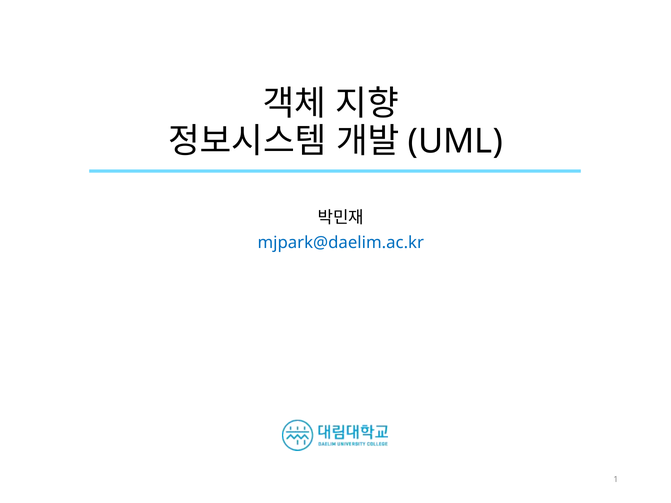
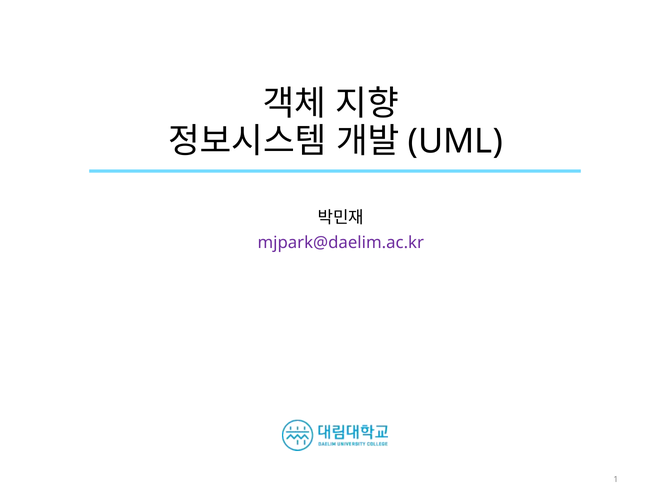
mjpark@daelim.ac.kr colour: blue -> purple (341, 243)
